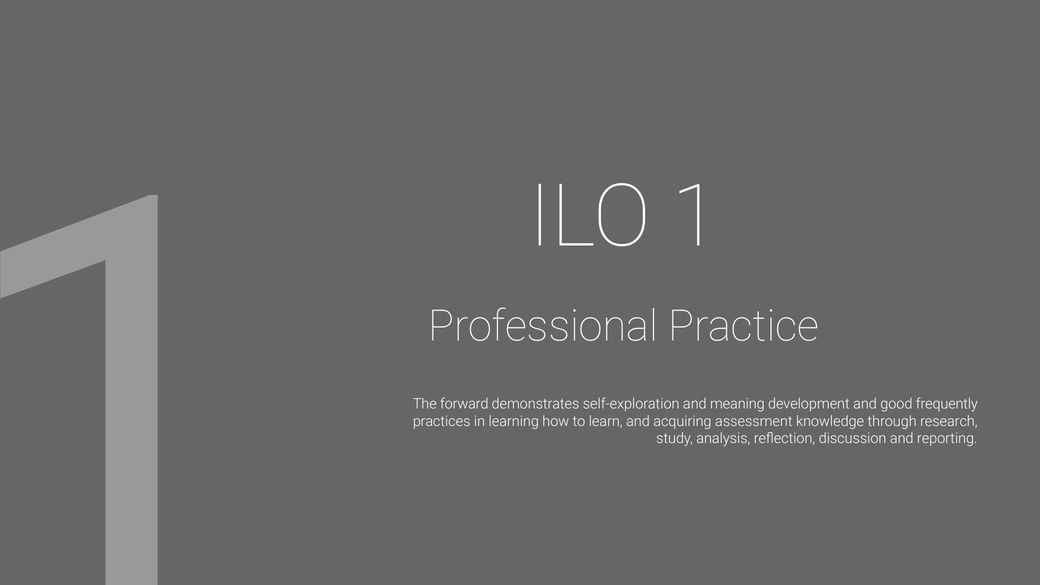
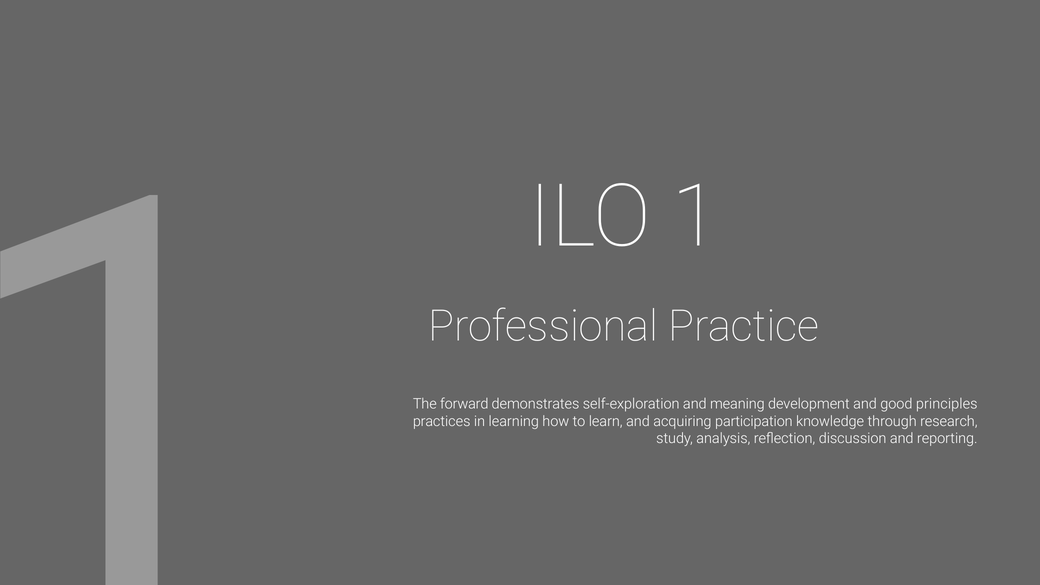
frequently: frequently -> principles (947, 404)
assessment: assessment -> participation (754, 421)
